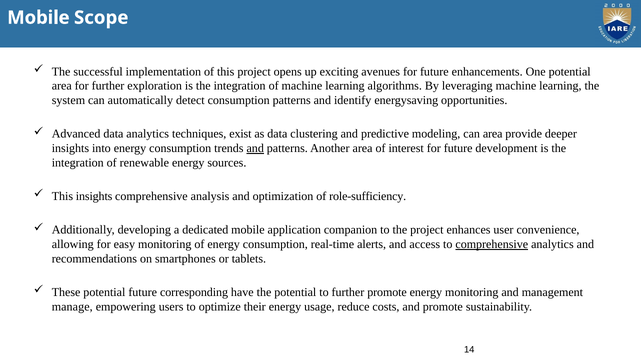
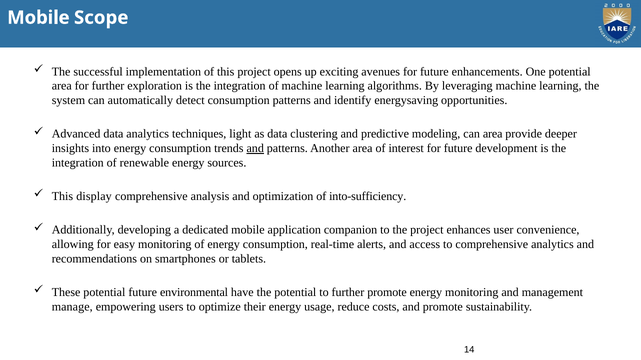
exist: exist -> light (240, 134)
This insights: insights -> display (94, 197)
role-sufficiency: role-sufficiency -> into-sufficiency (368, 197)
comprehensive underline: present -> none (492, 245)
corresponding: corresponding -> environmental (194, 293)
